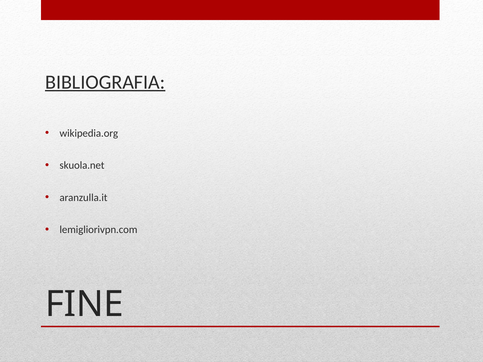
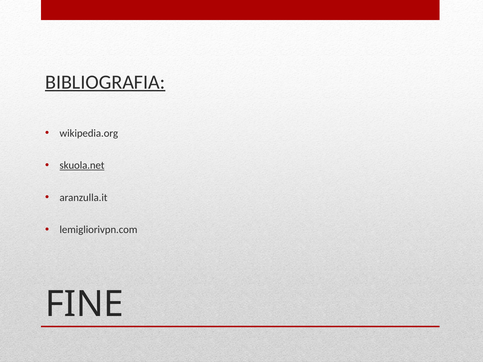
skuola.net underline: none -> present (82, 165)
